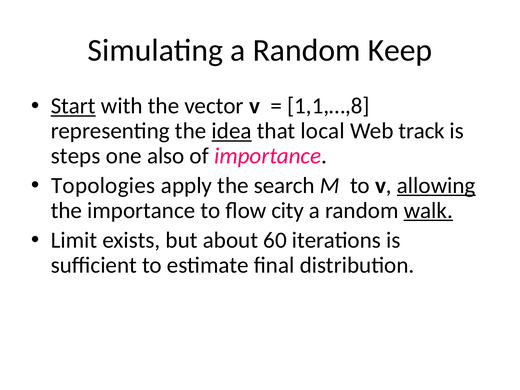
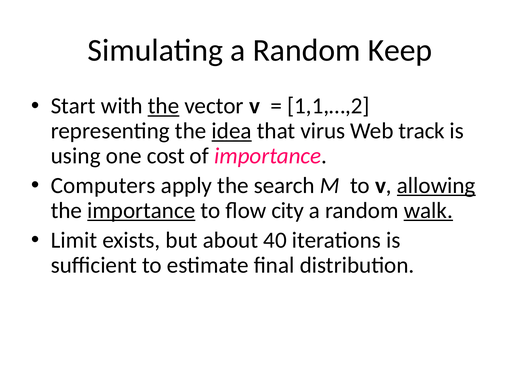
Start underline: present -> none (73, 106)
the underline: none -> present (163, 106)
1,1,…,8: 1,1,…,8 -> 1,1,…,2 (328, 106)
local: local -> virus (323, 131)
steps: steps -> using (76, 156)
also: also -> cost (166, 156)
Topologies: Topologies -> Computers (103, 186)
importance underline: none -> present (141, 210)
60: 60 -> 40 (275, 240)
